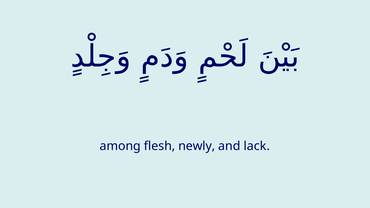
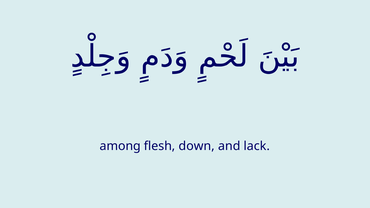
newly: newly -> down (197, 146)
